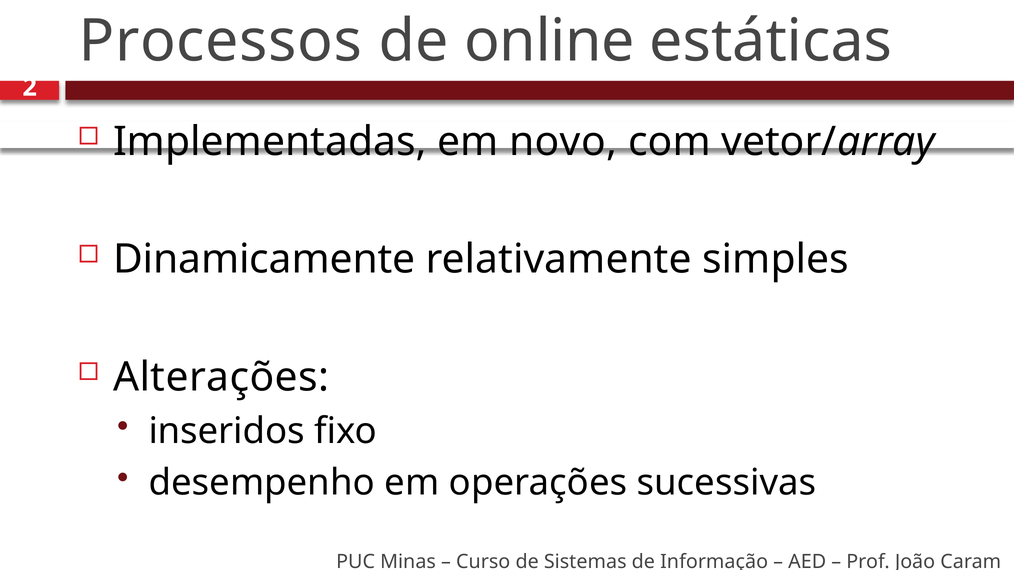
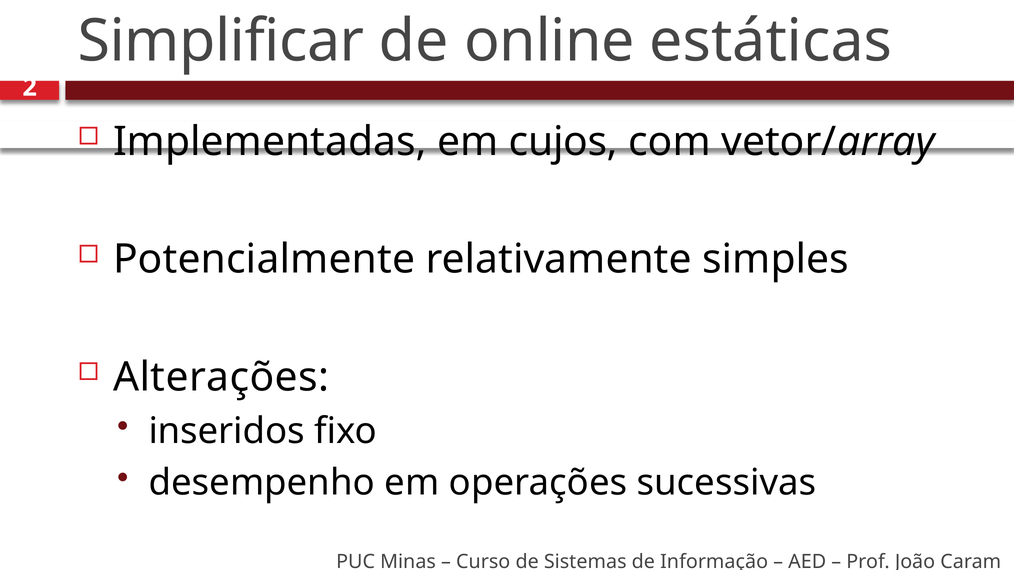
Processos: Processos -> Simplificar (221, 41)
novo: novo -> cujos (563, 142)
Dinamicamente: Dinamicamente -> Potencialmente (264, 260)
